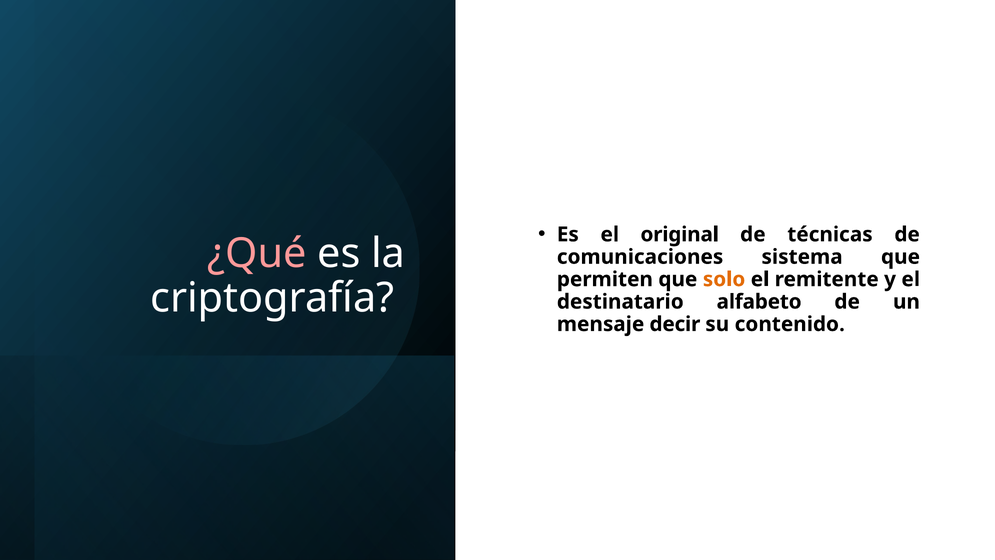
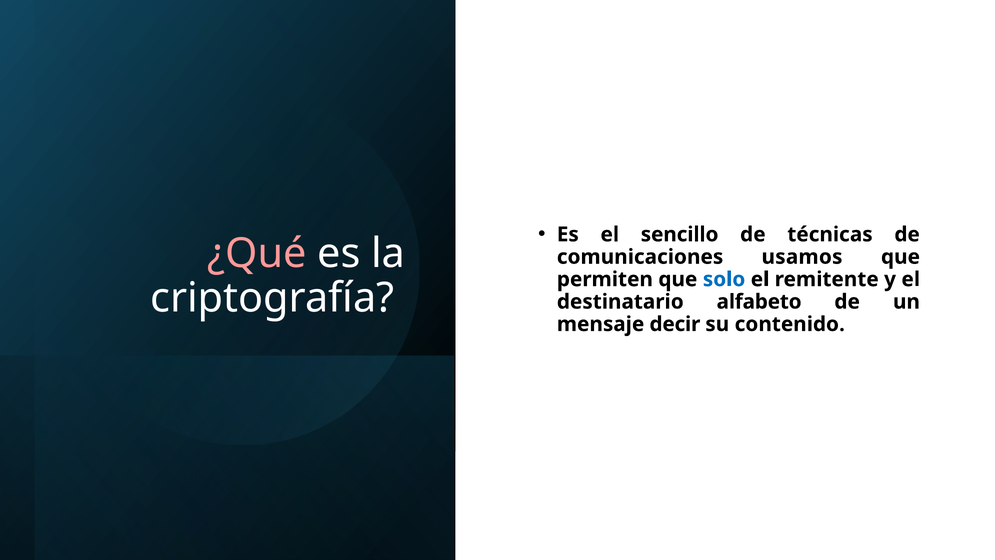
original: original -> sencillo (680, 234)
sistema: sistema -> usamos (802, 257)
solo colour: orange -> blue (724, 279)
